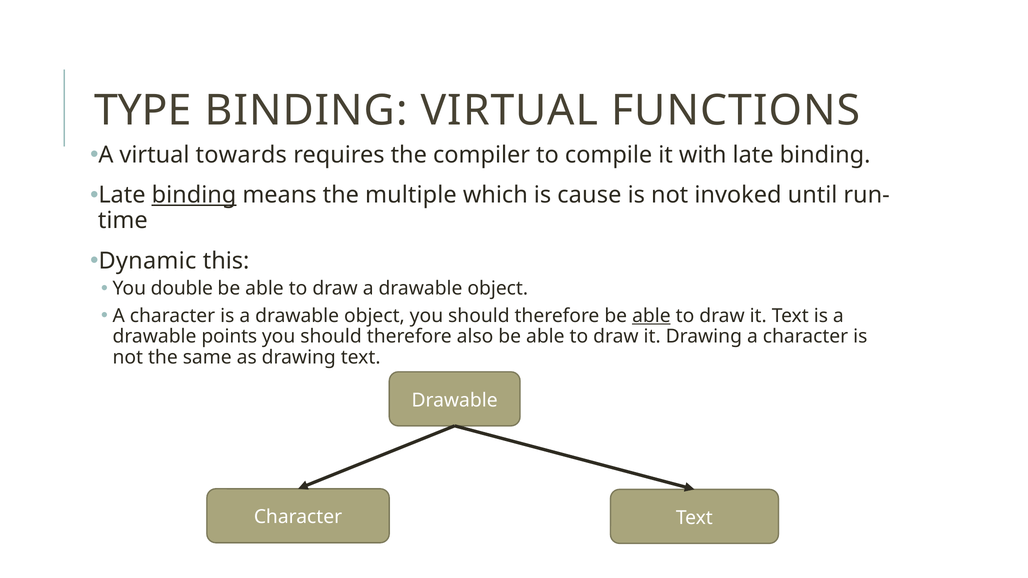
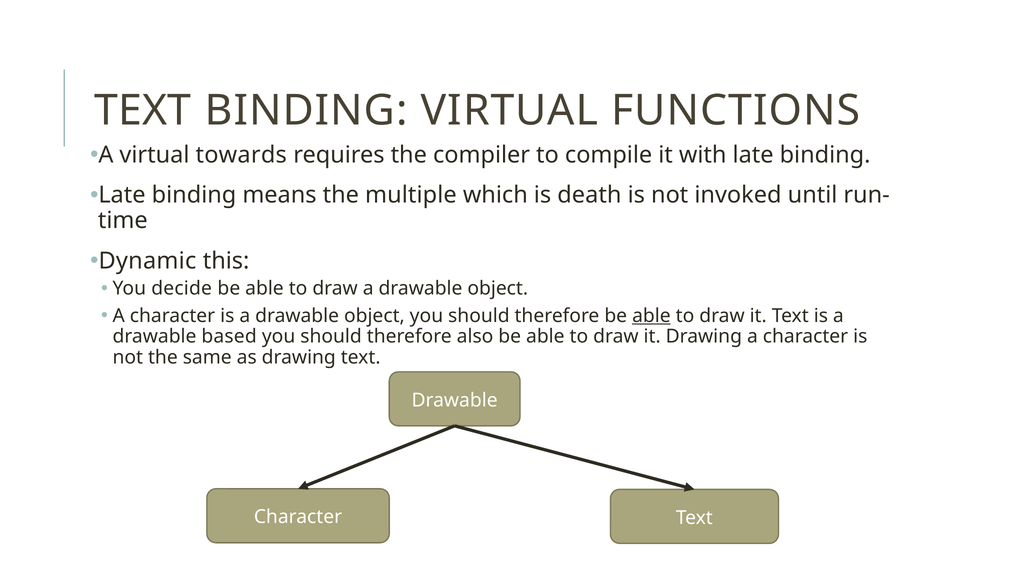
TYPE: TYPE -> TEXT (143, 111)
binding underline: present -> none (194, 195)
cause: cause -> death (589, 195)
double: double -> decide (182, 289)
points: points -> based (229, 337)
